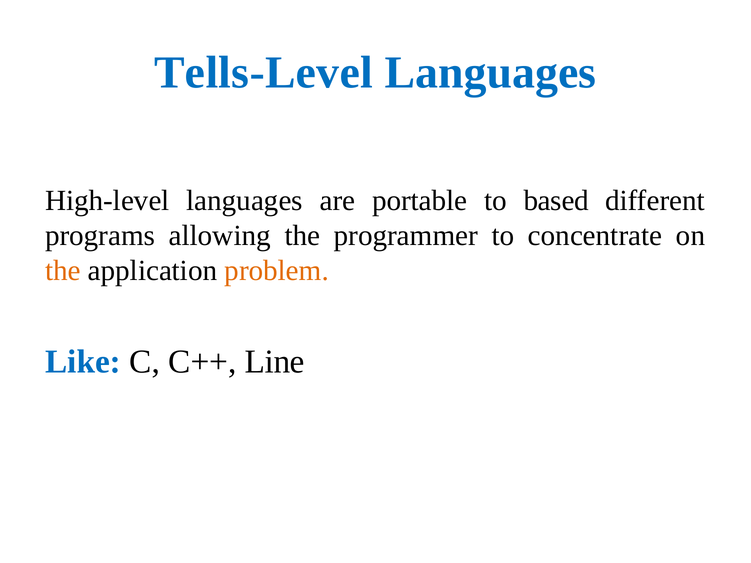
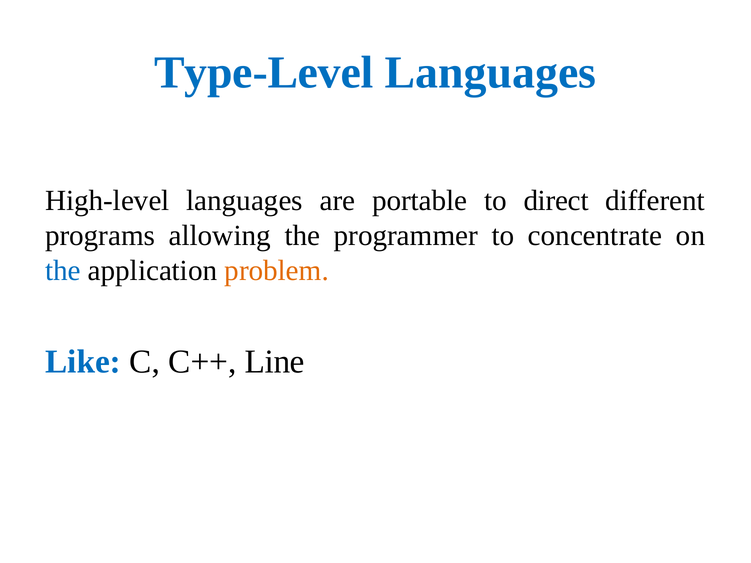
Tells-Level: Tells-Level -> Type-Level (264, 73)
based: based -> direct (556, 201)
the colour: orange -> blue (63, 271)
